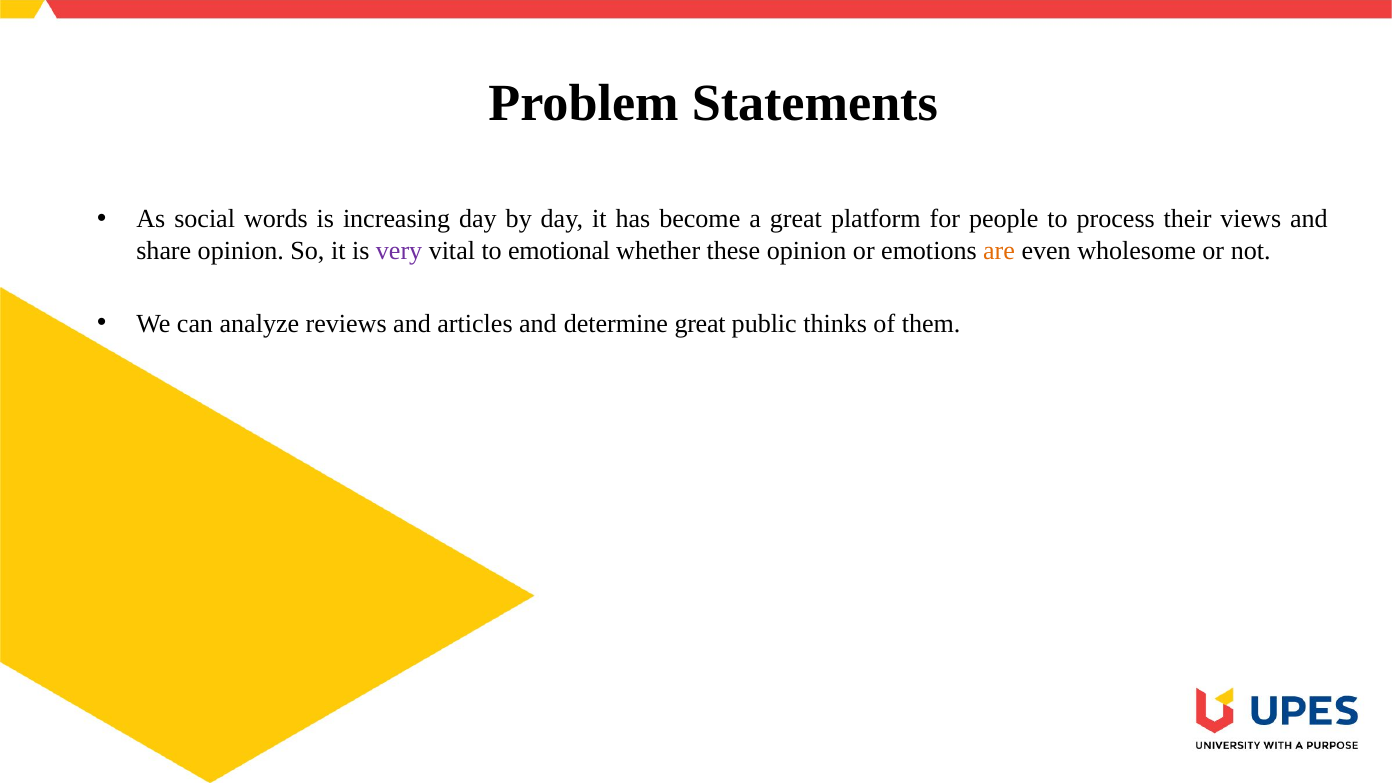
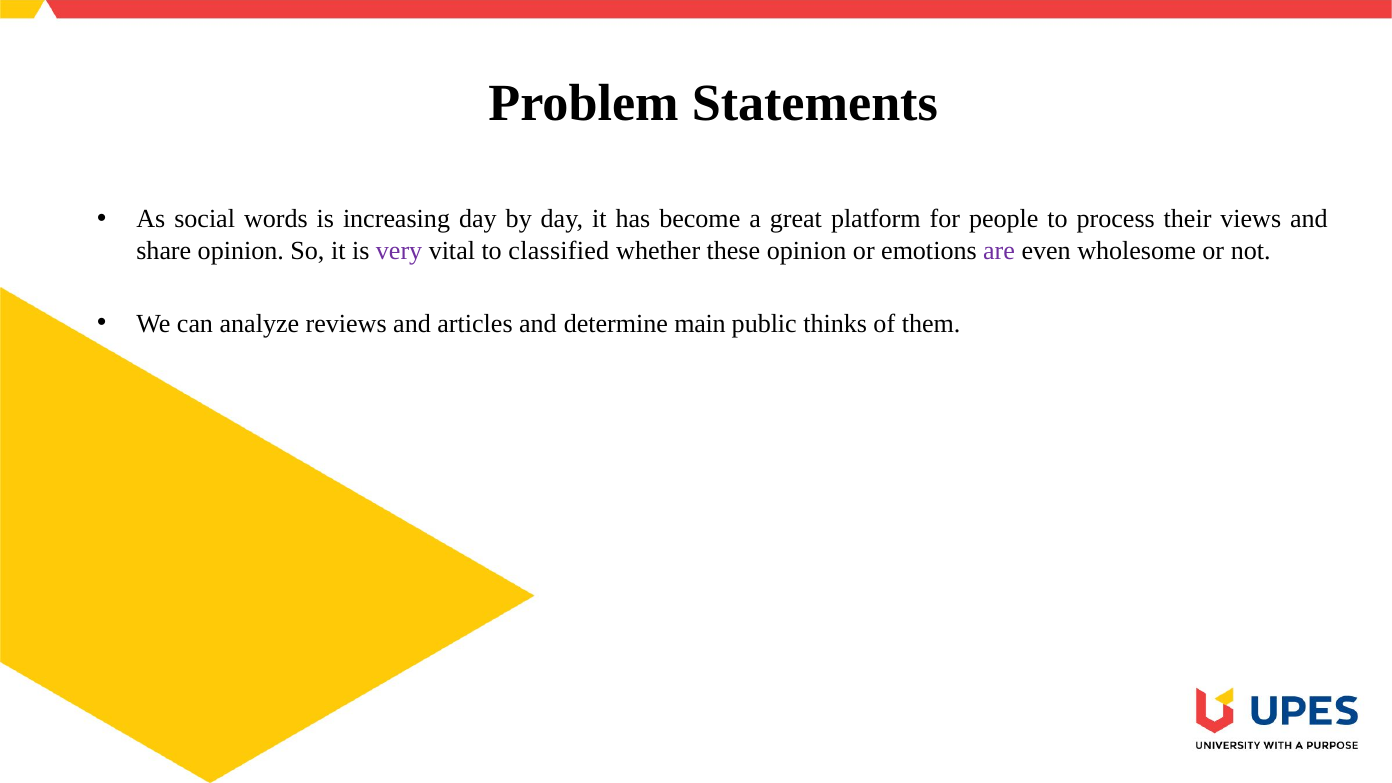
emotional: emotional -> classified (559, 250)
are colour: orange -> purple (999, 250)
determine great: great -> main (700, 323)
